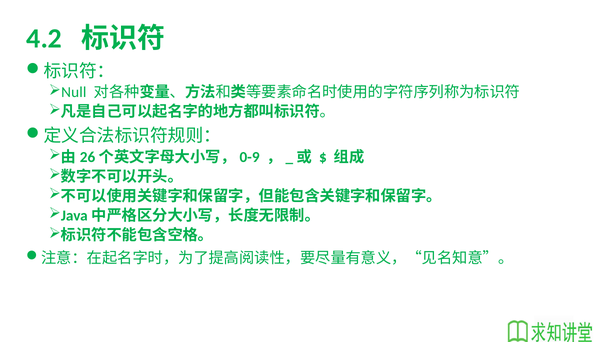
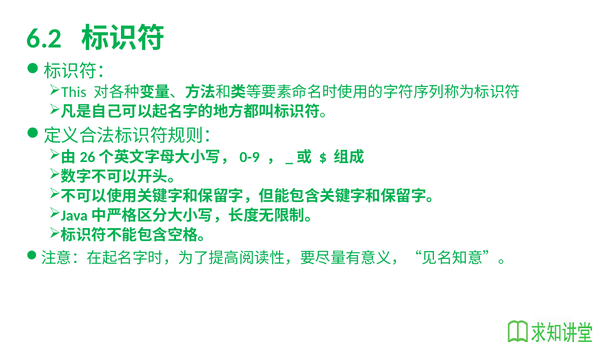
4.2: 4.2 -> 6.2 (44, 39)
Null: Null -> This (74, 93)
